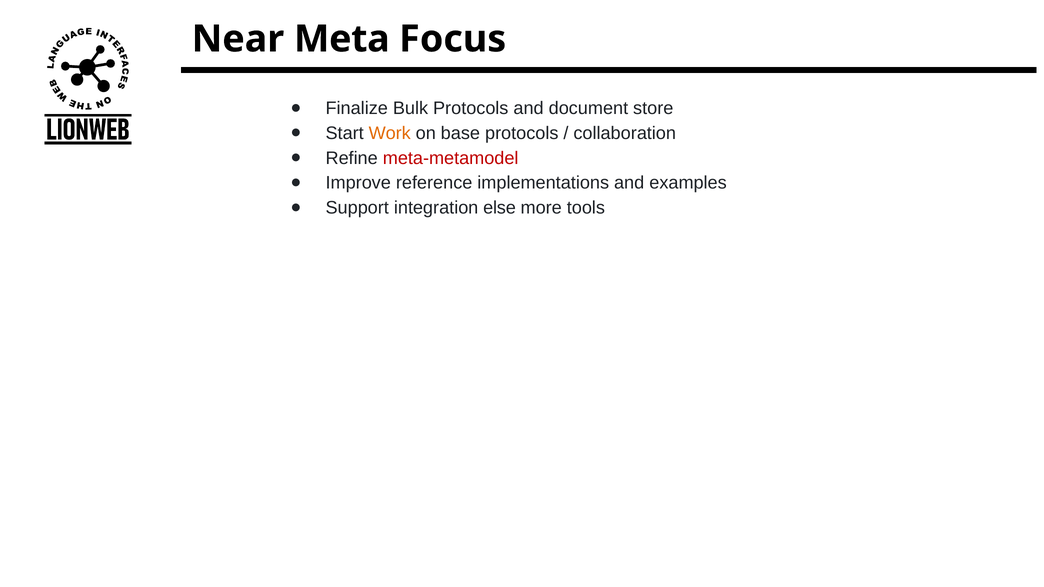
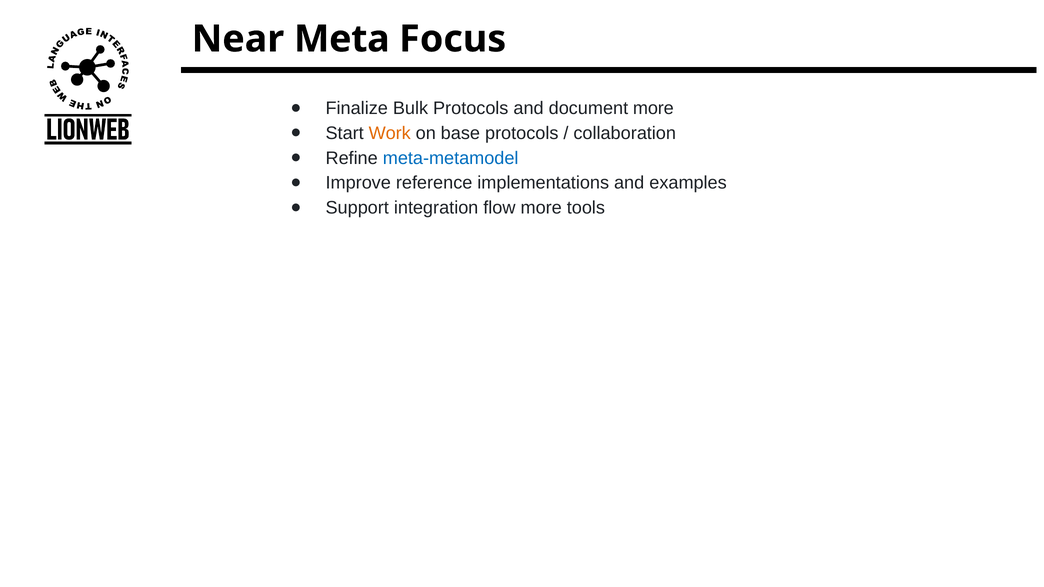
document store: store -> more (653, 108)
meta-metamodel colour: red -> blue (451, 158)
else: else -> flow (499, 208)
